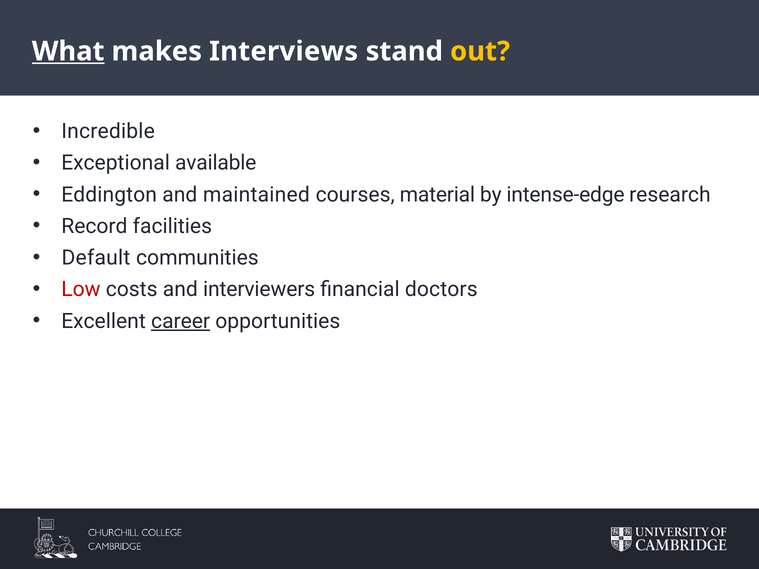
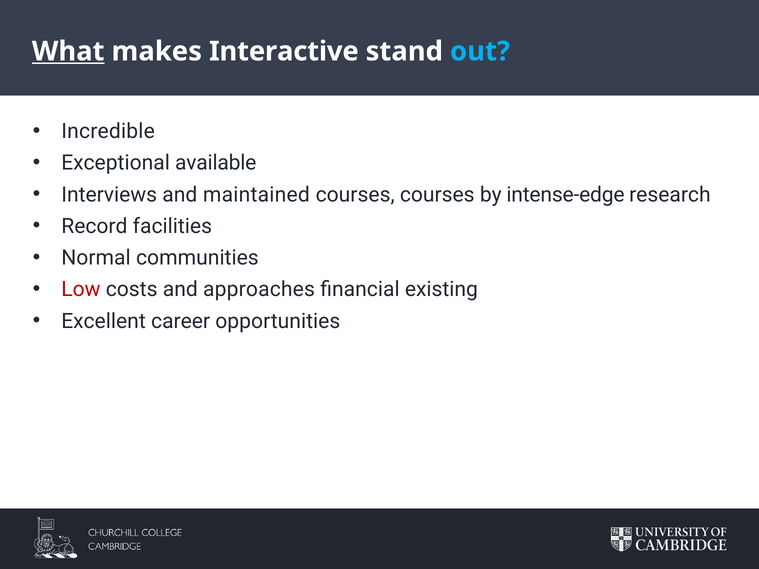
Interviews: Interviews -> Interactive (284, 51)
out colour: yellow -> light blue (480, 51)
Eddington: Eddington -> Interviews (109, 195)
courses material: material -> courses (437, 195)
Default: Default -> Normal (96, 258)
interviewers: interviewers -> approaches (259, 290)
doctors: doctors -> existing (441, 290)
career underline: present -> none (181, 321)
